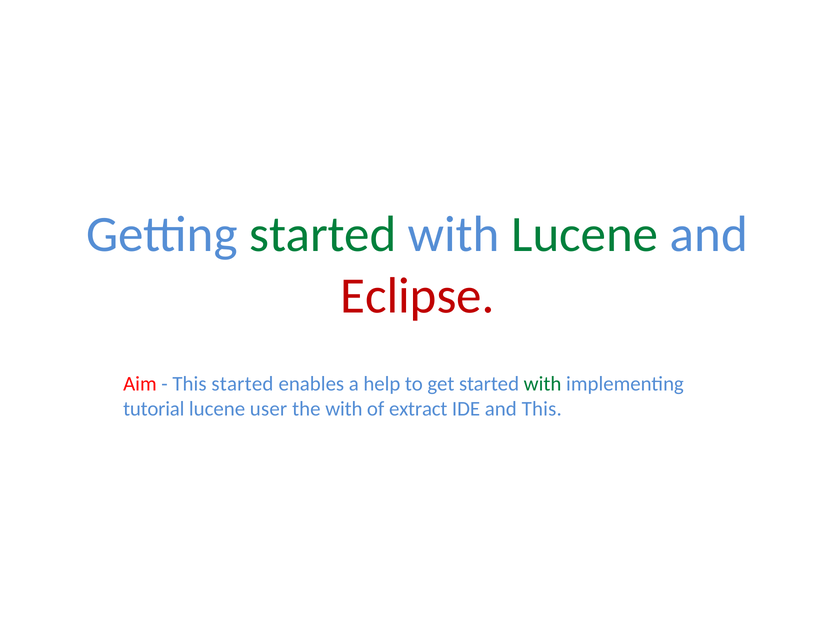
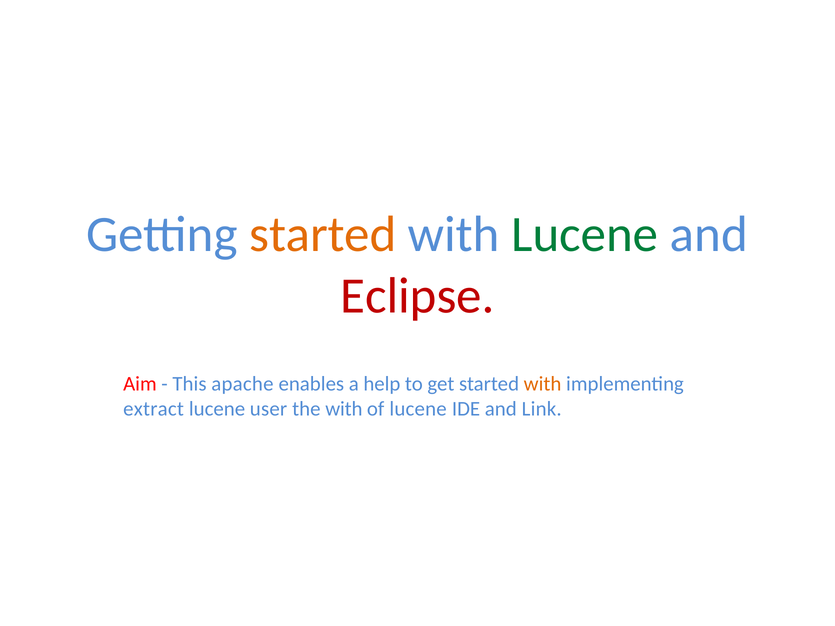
started colour: green -> orange (323, 235)
This started: started -> apache (242, 384)
with colour: green -> orange (543, 384)
tutorial: tutorial -> extract (154, 409)
of extract: extract -> lucene (418, 409)
and This: This -> Link (542, 409)
